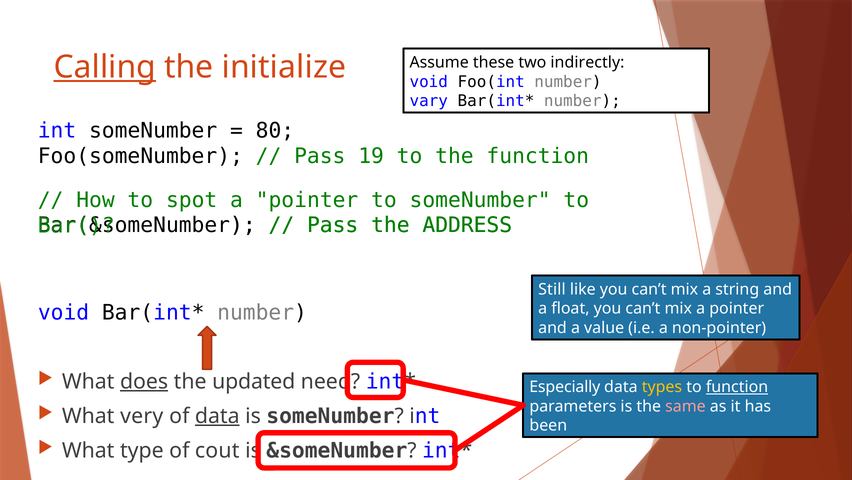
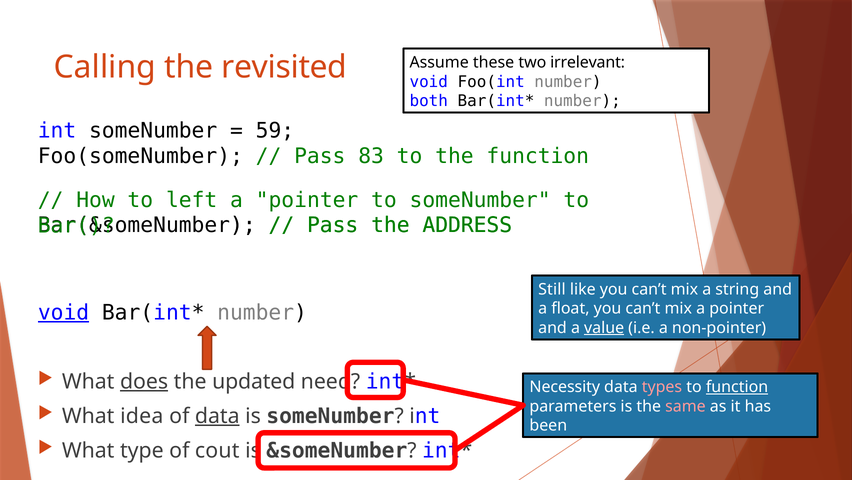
indirectly: indirectly -> irrelevant (588, 63)
Calling underline: present -> none (105, 67)
initialize: initialize -> revisited (284, 67)
vary: vary -> both (429, 101)
80: 80 -> 59 (275, 131)
19: 19 -> 83 (371, 156)
spot: spot -> left (192, 200)
void underline: none -> present (64, 312)
value underline: none -> present (604, 327)
Especially: Especially -> Necessity (565, 387)
types colour: yellow -> pink (662, 387)
very: very -> idea (142, 415)
